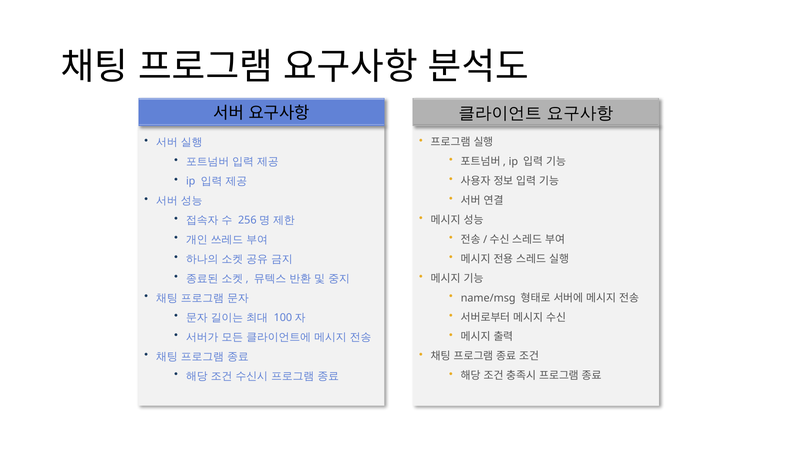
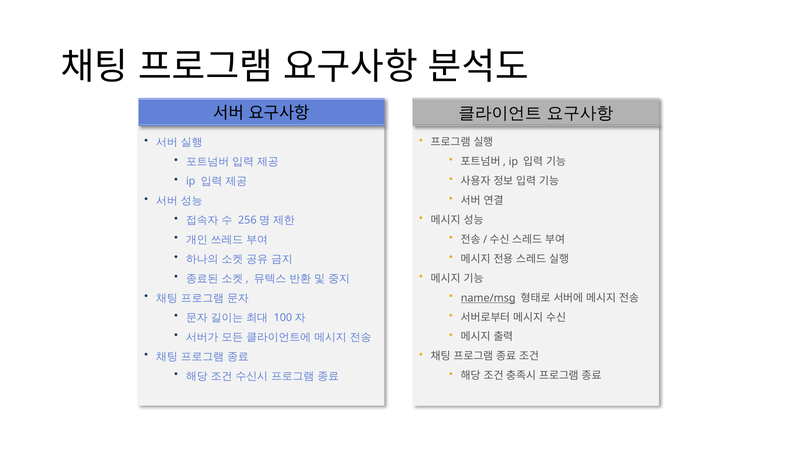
name/msg underline: none -> present (488, 298)
